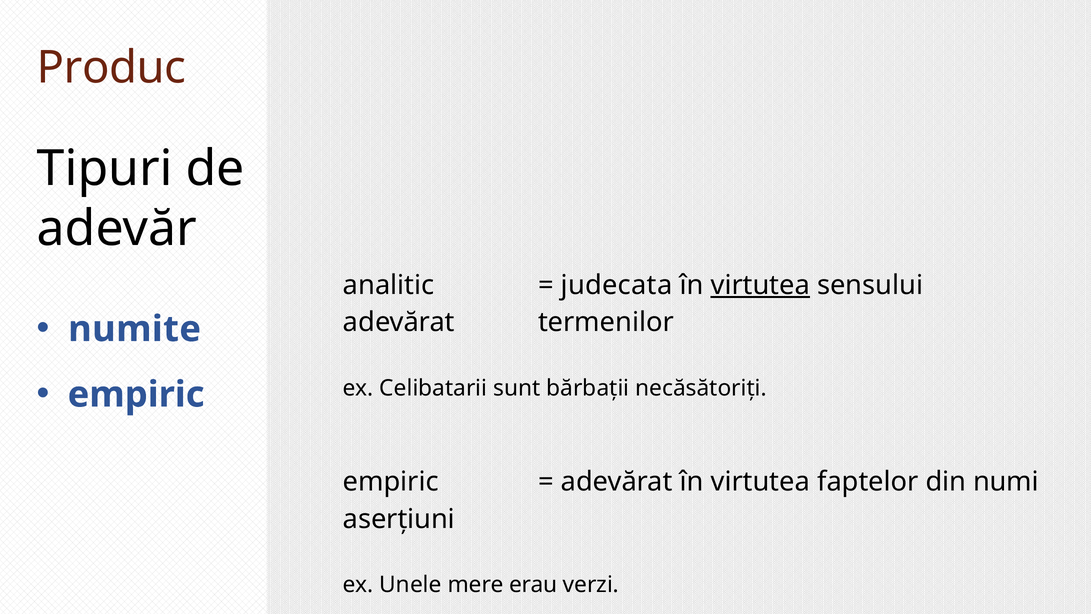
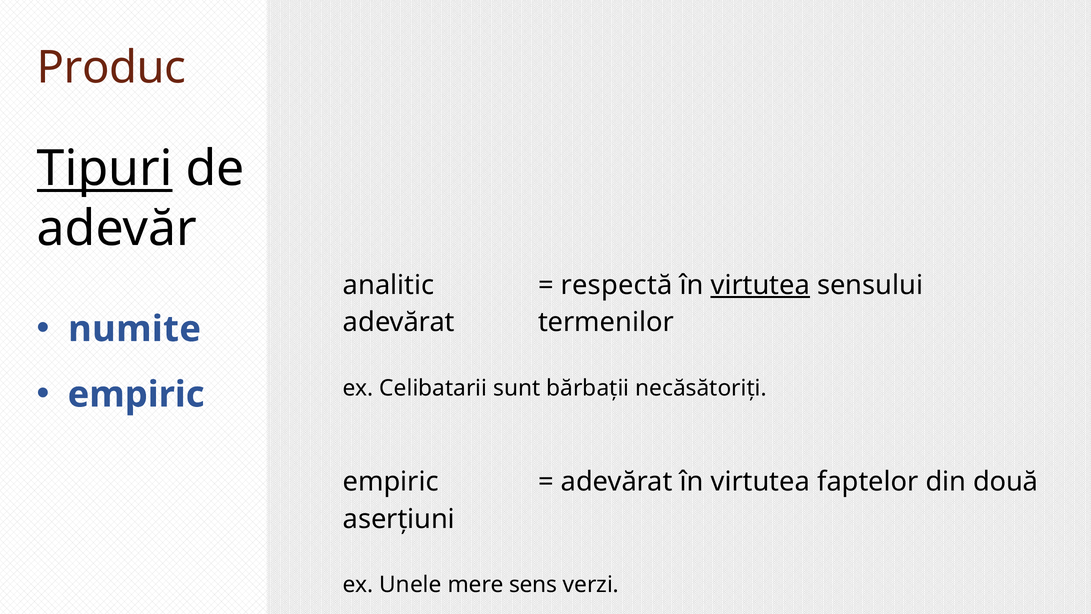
Tipuri underline: none -> present (105, 169)
judecata: judecata -> respectă (617, 285)
numi: numi -> două (1006, 482)
erau: erau -> sens (533, 585)
